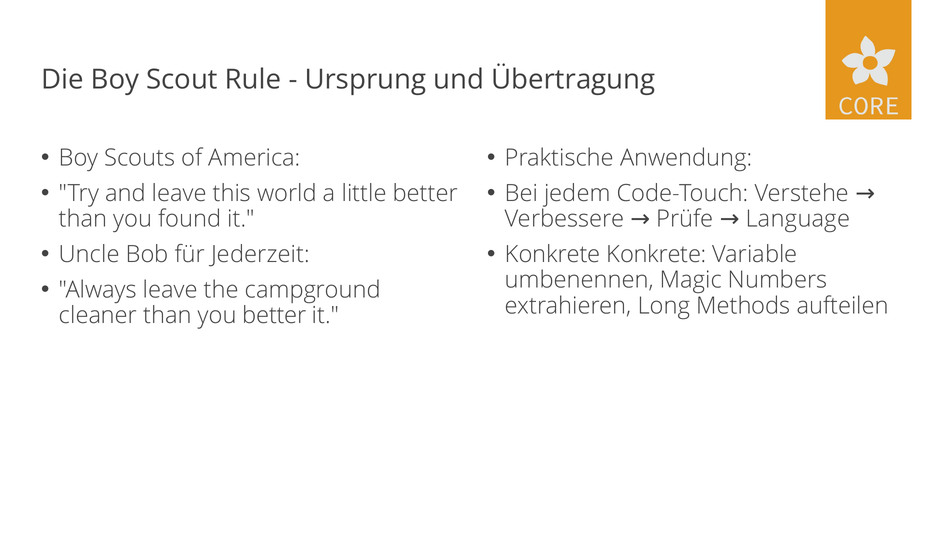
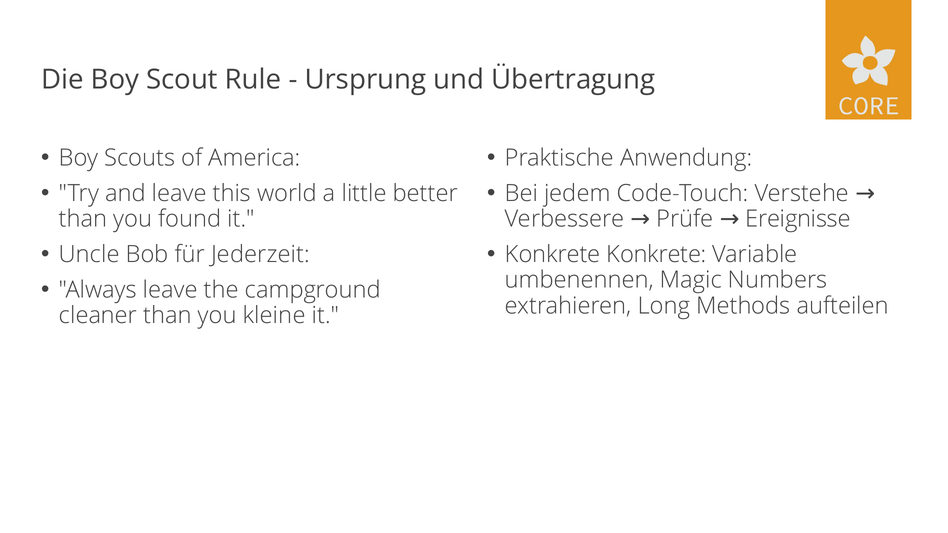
Language: Language -> Ereignisse (798, 219)
you better: better -> kleine (274, 316)
